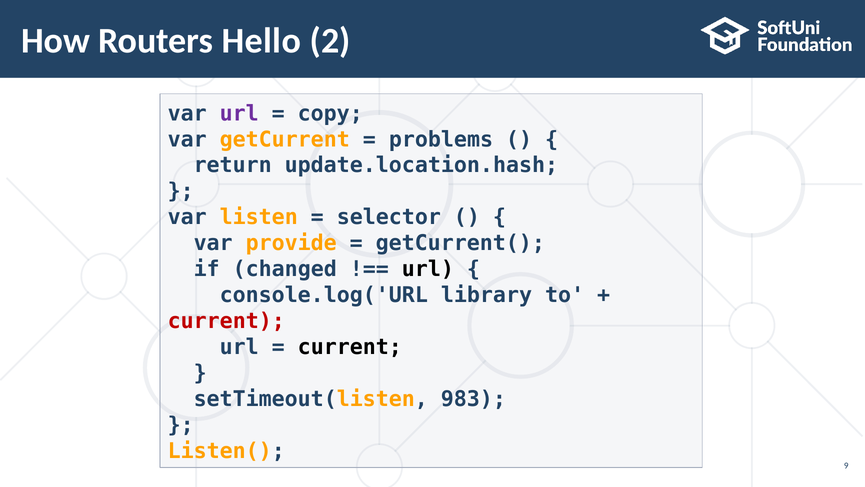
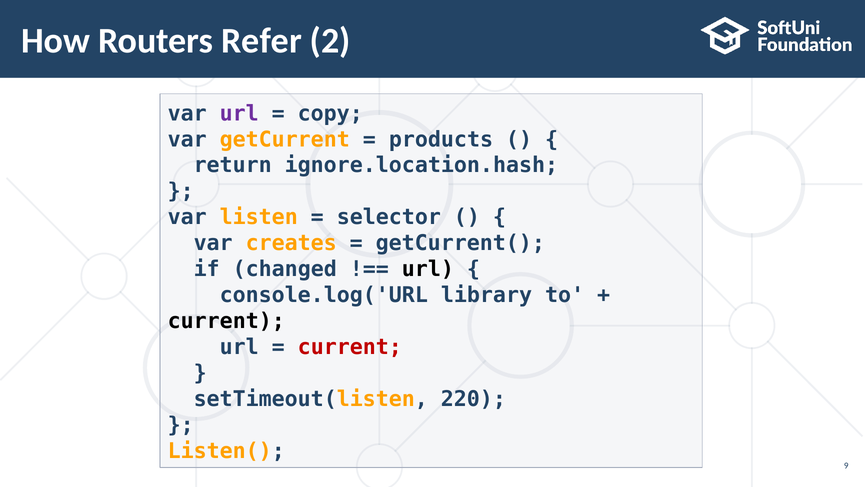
Hello: Hello -> Refer (262, 41)
problems: problems -> products (441, 139)
update.location.hash: update.location.hash -> ignore.location.hash (421, 165)
provide: provide -> creates (291, 243)
current colour: red -> black (226, 321)
current colour: black -> red (350, 347)
983: 983 -> 220 (473, 399)
